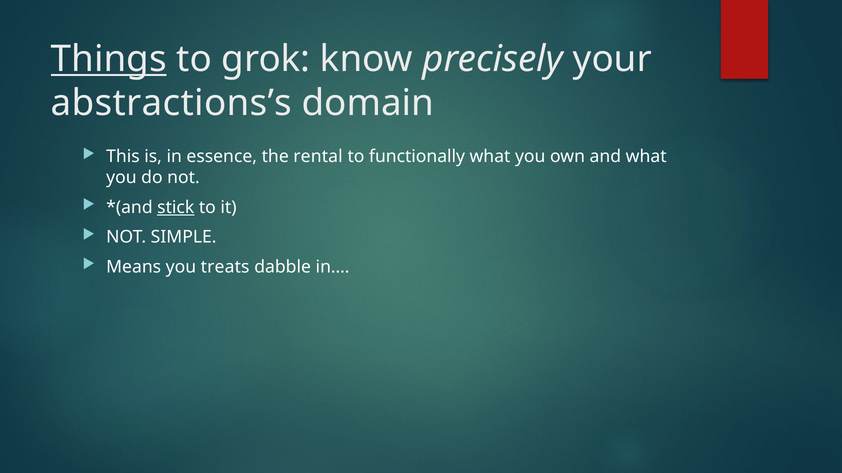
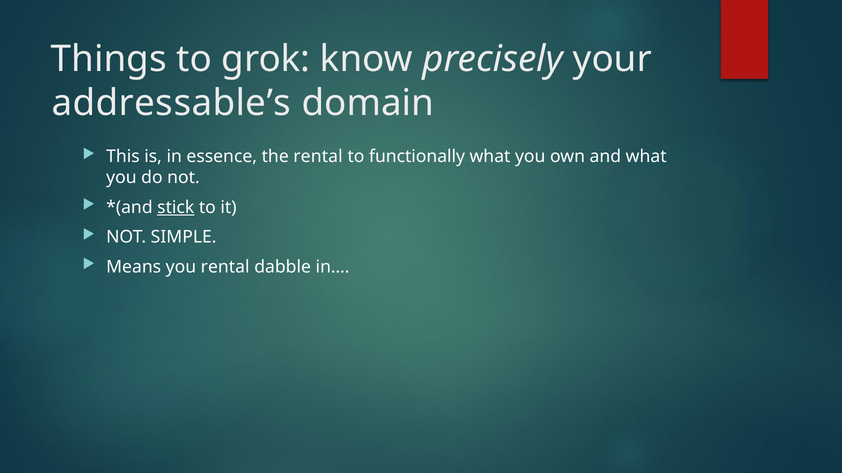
Things underline: present -> none (109, 59)
abstractions’s: abstractions’s -> addressable’s (171, 103)
you treats: treats -> rental (225, 267)
